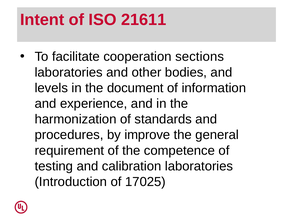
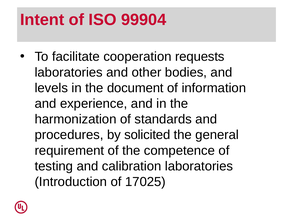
21611: 21611 -> 99904 (144, 20)
sections: sections -> requests (200, 57)
improve: improve -> solicited (147, 135)
